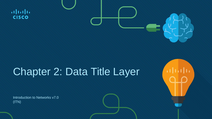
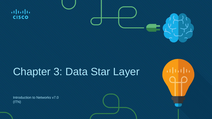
2: 2 -> 3 (58, 72)
Title: Title -> Star (100, 72)
